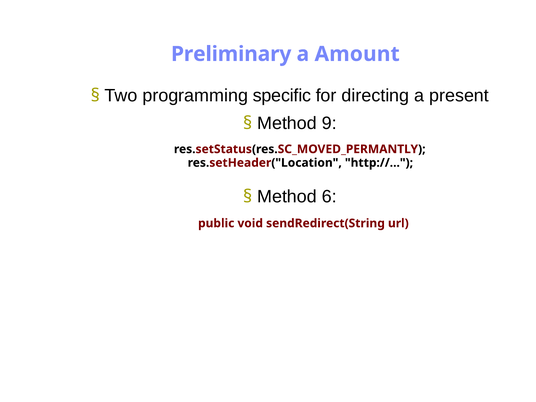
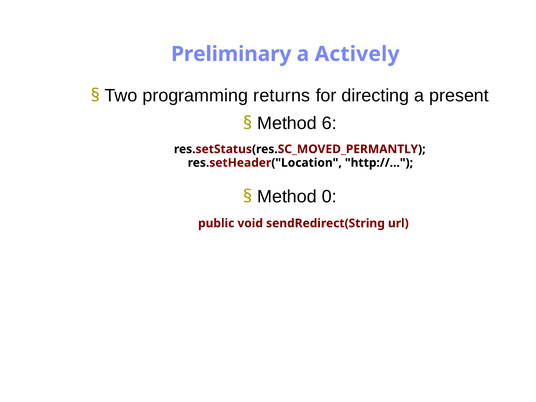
Amount: Amount -> Actively (357, 54)
specific: specific -> returns (282, 95)
9: 9 -> 6 (329, 123)
6: 6 -> 0 (329, 196)
